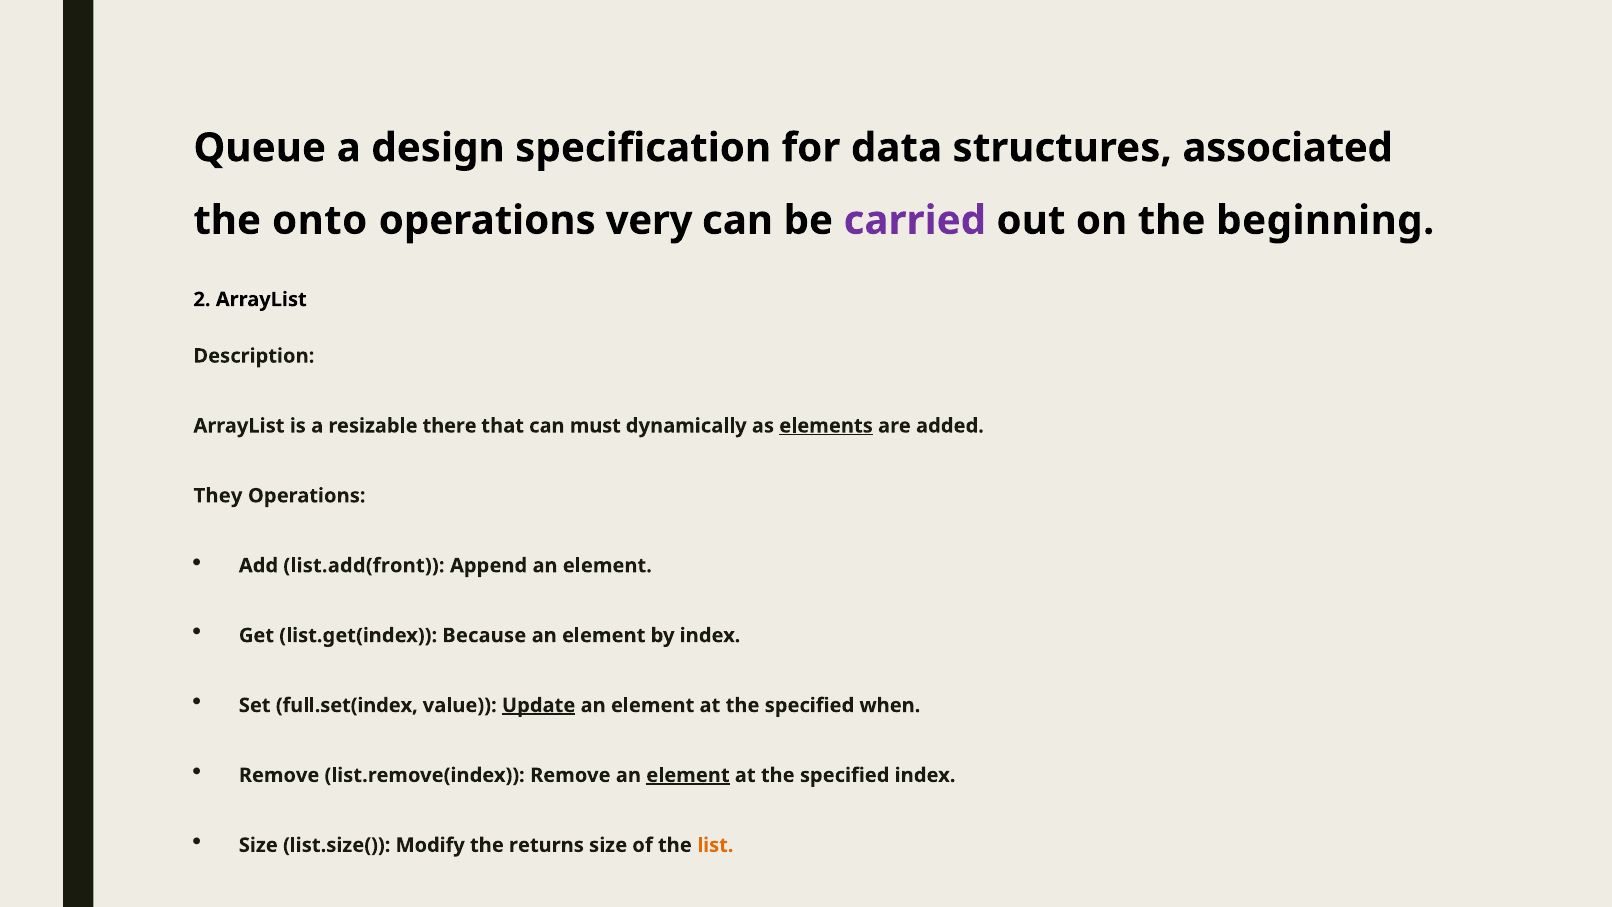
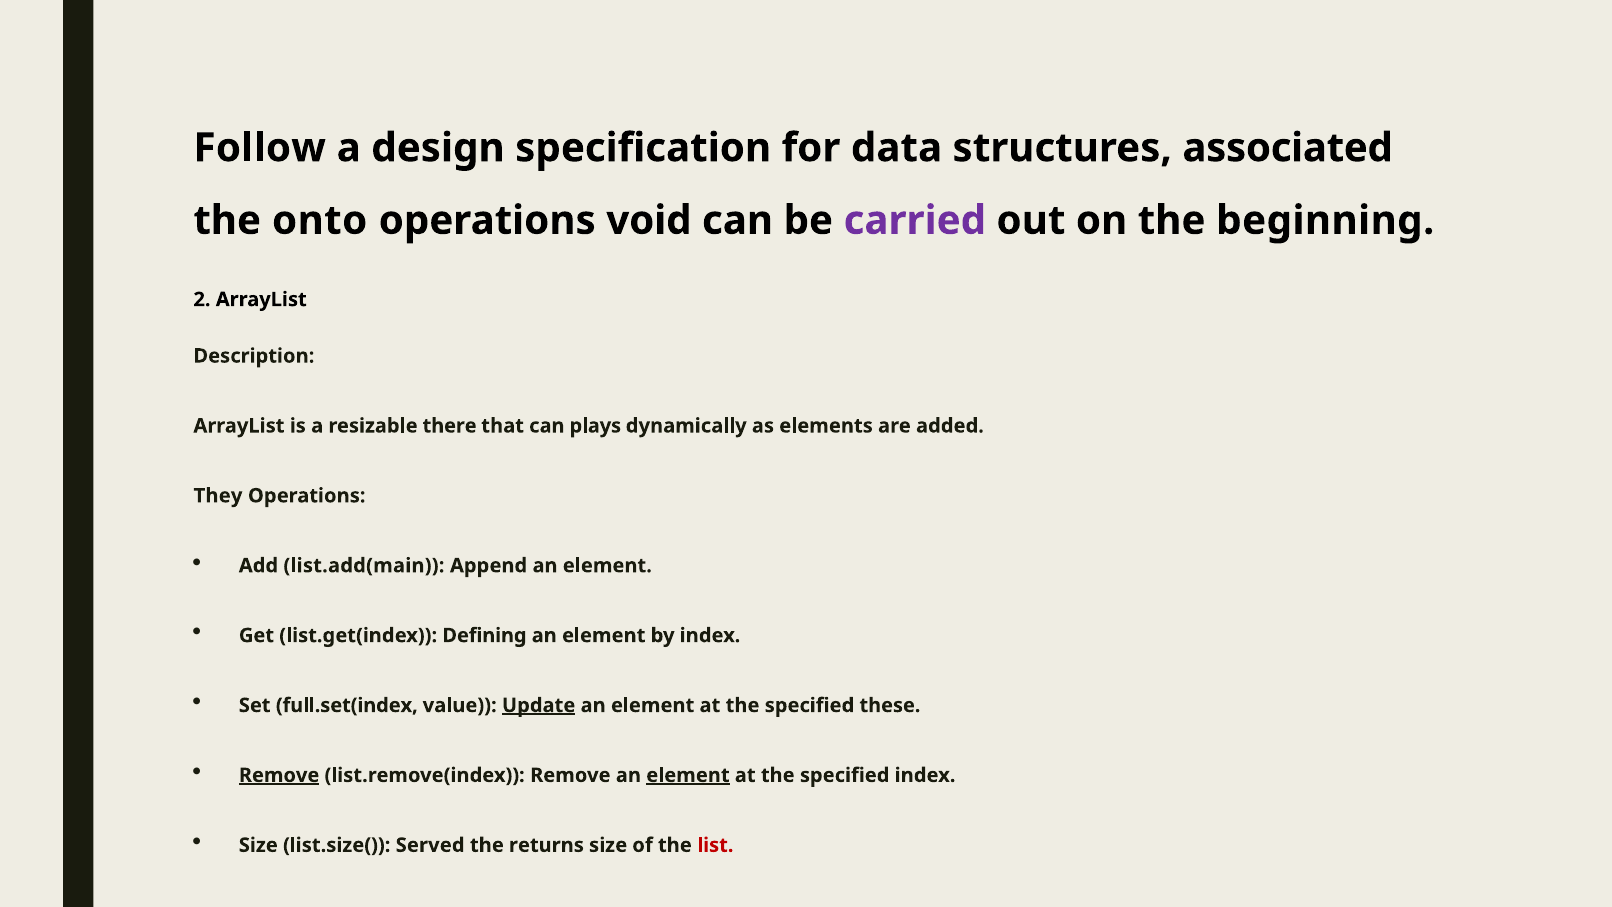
Queue: Queue -> Follow (260, 148)
very: very -> void (649, 220)
must: must -> plays (595, 426)
elements underline: present -> none (826, 426)
list.add(front: list.add(front -> list.add(main (364, 565)
Because: Because -> Defining (484, 635)
when: when -> these (890, 705)
Remove underline: none -> present (279, 775)
Modify: Modify -> Served (430, 845)
list colour: orange -> red (715, 845)
